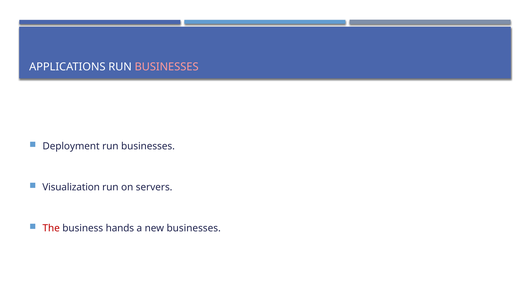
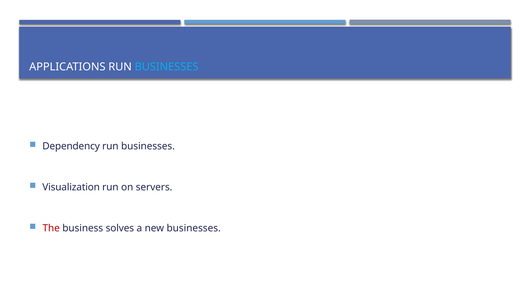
BUSINESSES colour: pink -> light blue (167, 67)
Deployment: Deployment -> Dependency (71, 146)
hands: hands -> solves (120, 228)
